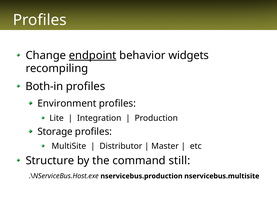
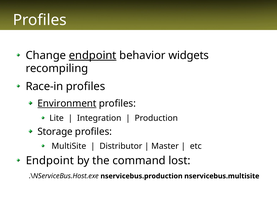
Both-in: Both-in -> Race-in (44, 86)
Environment underline: none -> present (67, 103)
Structure: Structure -> Endpoint (50, 160)
still: still -> lost (179, 160)
